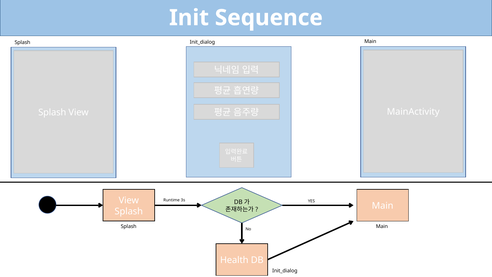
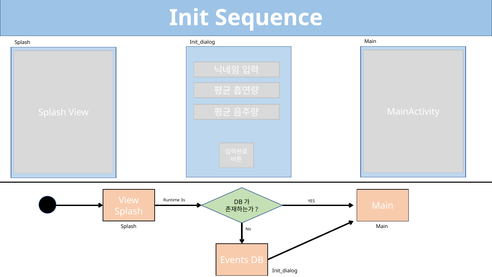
Health: Health -> Events (234, 260)
